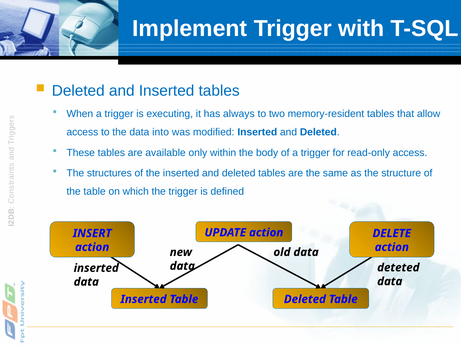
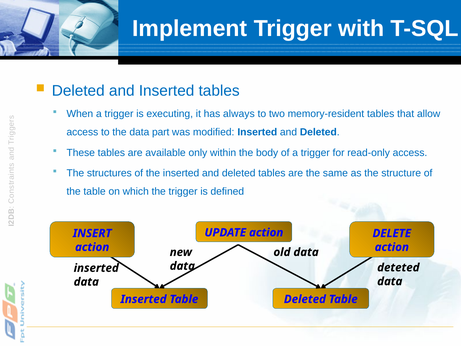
into: into -> part (161, 132)
